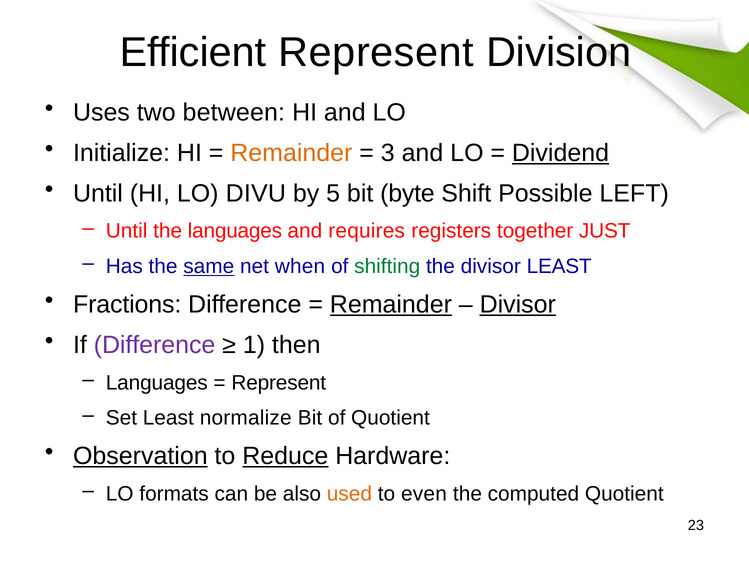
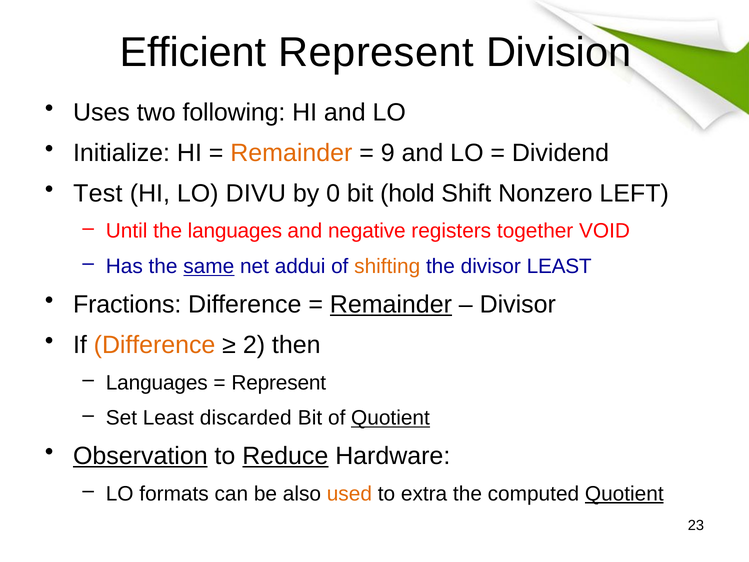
between: between -> following (234, 113)
3: 3 -> 9 (388, 153)
Dividend underline: present -> none (560, 153)
Until: Until -> Test (98, 193)
5: 5 -> 0 (333, 193)
byte: byte -> hold (407, 193)
Possible: Possible -> Nonzero (545, 193)
requires: requires -> negative (367, 231)
JUST: JUST -> VOID (605, 231)
when: when -> addui (300, 266)
shifting colour: green -> orange (387, 266)
Divisor underline: present -> none (518, 305)
Difference colour: purple -> orange (155, 345)
1: 1 -> 2 (254, 345)
normalize: normalize -> discarded (246, 418)
Quotient underline: none -> present (390, 418)
even: even -> extra (424, 494)
Quotient underline: none -> present (624, 494)
